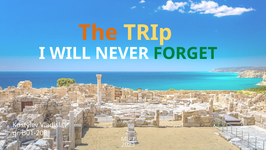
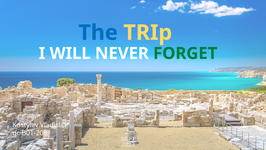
The colour: orange -> blue (98, 33)
